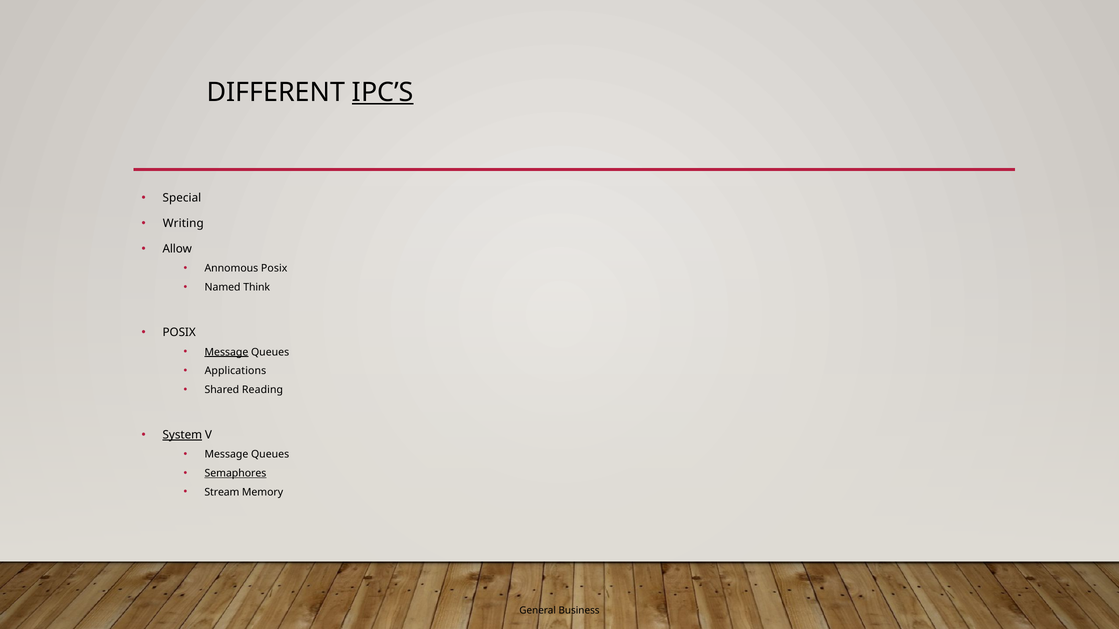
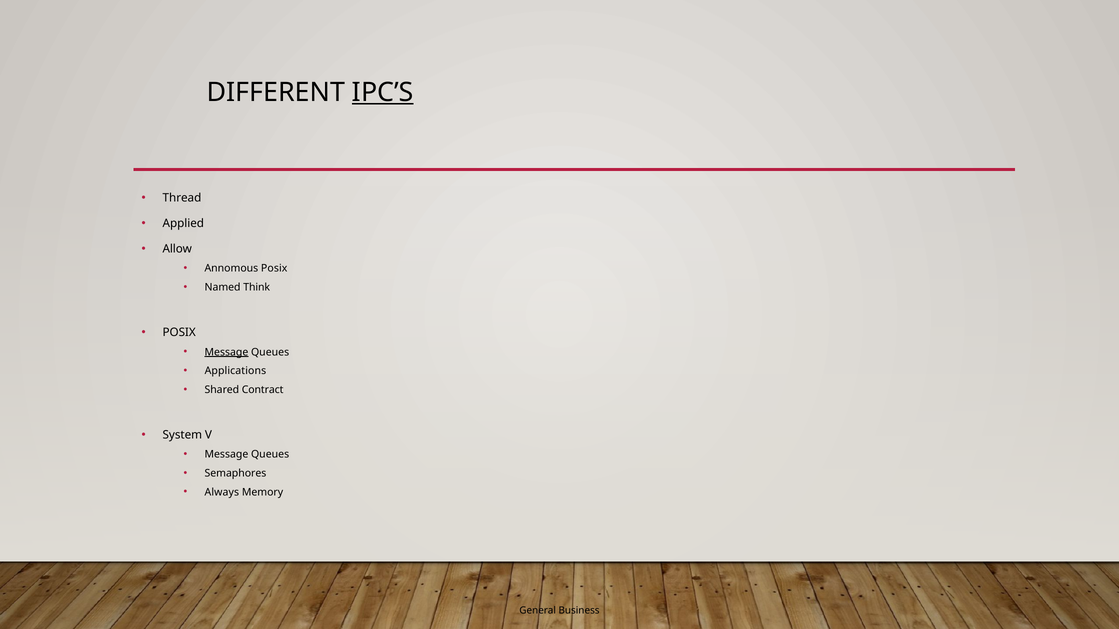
Special: Special -> Thread (182, 198)
Writing: Writing -> Applied (183, 224)
Reading: Reading -> Contract (263, 390)
System underline: present -> none (182, 435)
Semaphores underline: present -> none (235, 474)
Stream: Stream -> Always (222, 492)
